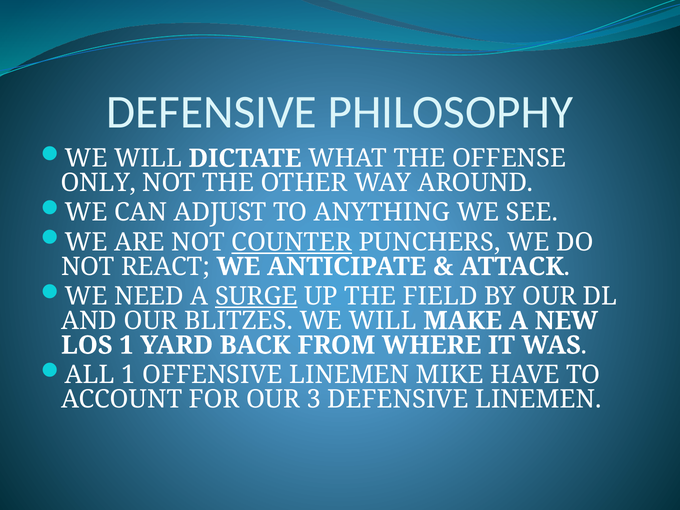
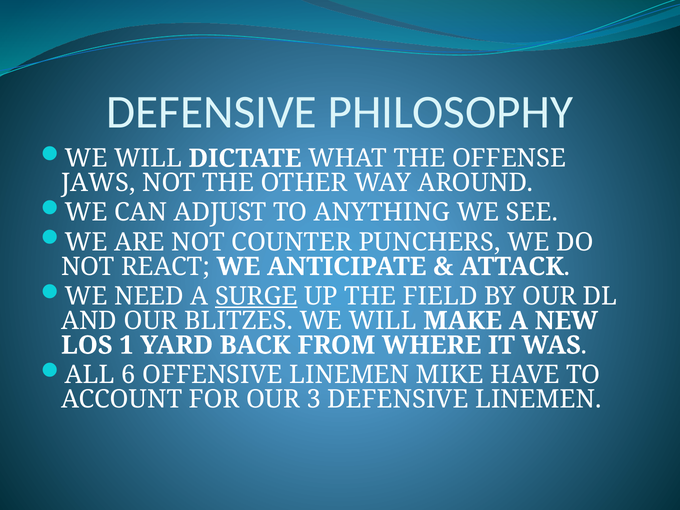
ONLY: ONLY -> JAWS (98, 183)
COUNTER underline: present -> none (292, 242)
ALL 1: 1 -> 6 (128, 375)
